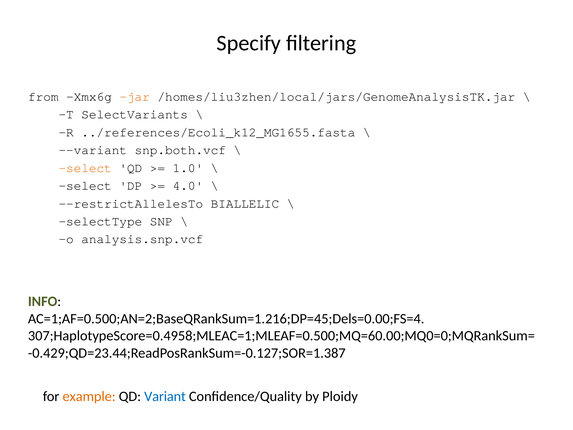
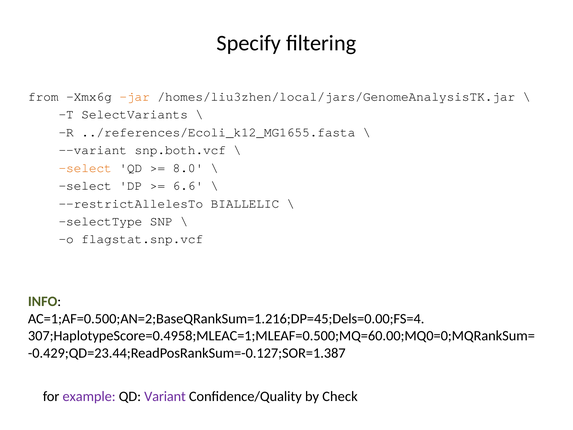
1.0: 1.0 -> 8.0 (188, 168)
4.0: 4.0 -> 6.6 (188, 186)
analysis.snp.vcf: analysis.snp.vcf -> flagstat.snp.vcf (142, 239)
example colour: orange -> purple (89, 396)
Variant colour: blue -> purple (165, 396)
Ploidy: Ploidy -> Check (340, 396)
